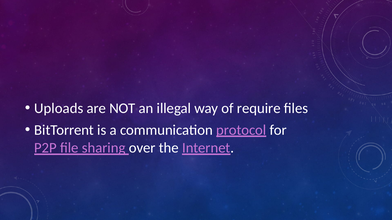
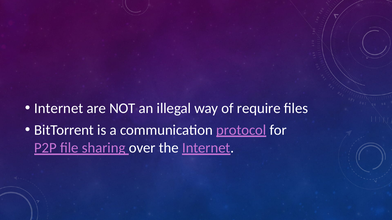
Uploads: Uploads -> Internet (59, 109)
